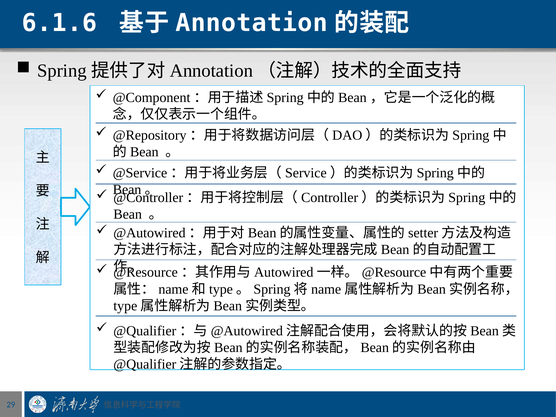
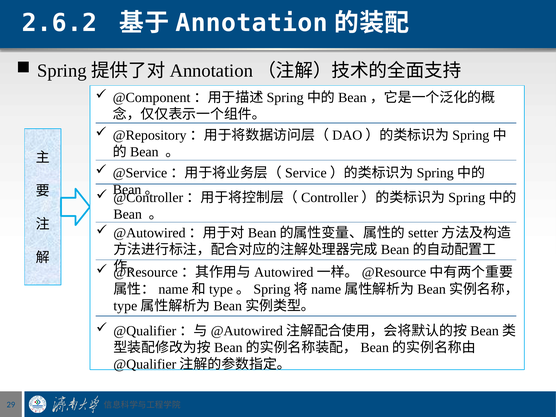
6.1.6: 6.1.6 -> 2.6.2 (59, 23)
